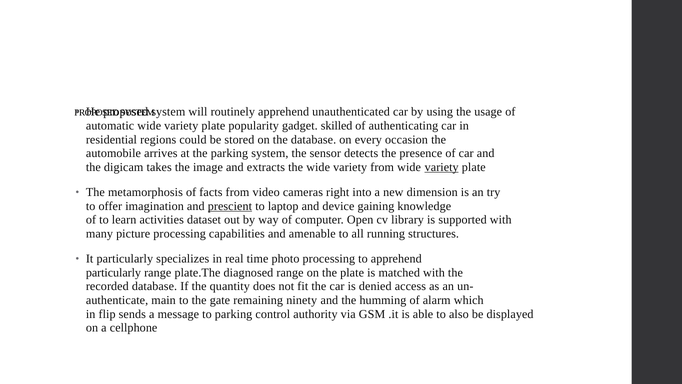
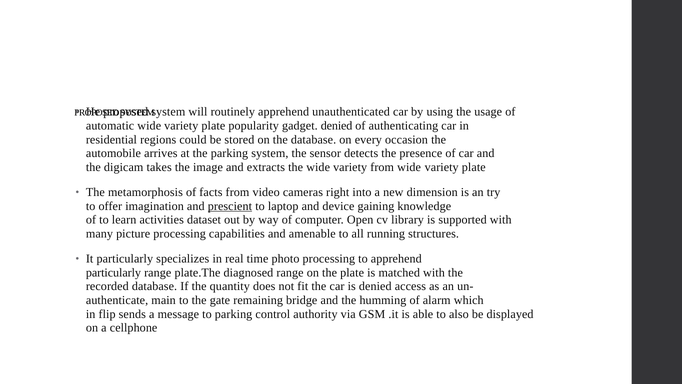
gadget skilled: skilled -> denied (337, 126)
variety underline: present -> none (442, 167)
ninety: ninety -> bridge (302, 300)
